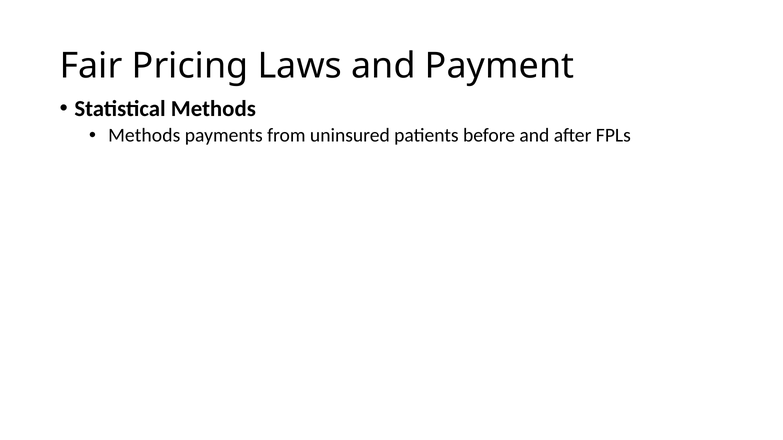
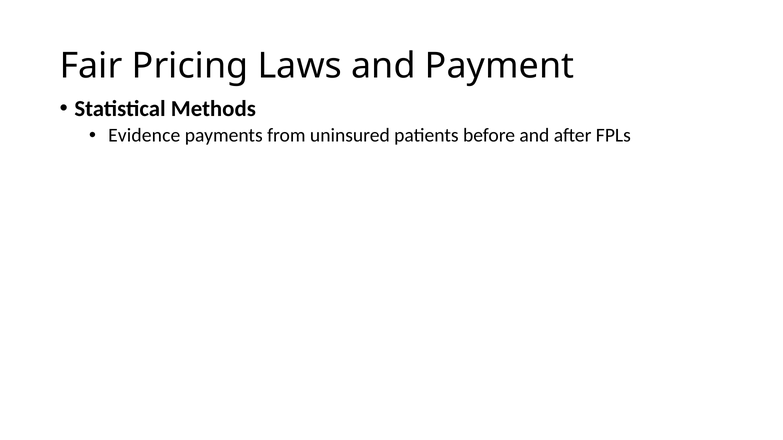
Methods: Methods -> Evidence (144, 136)
